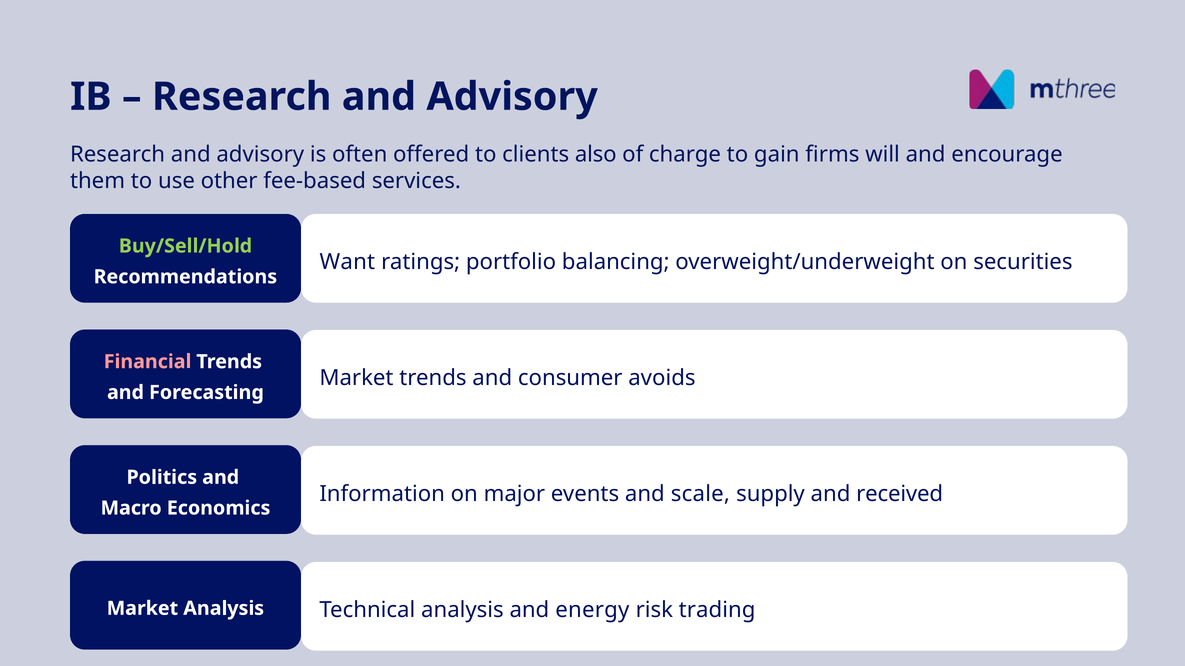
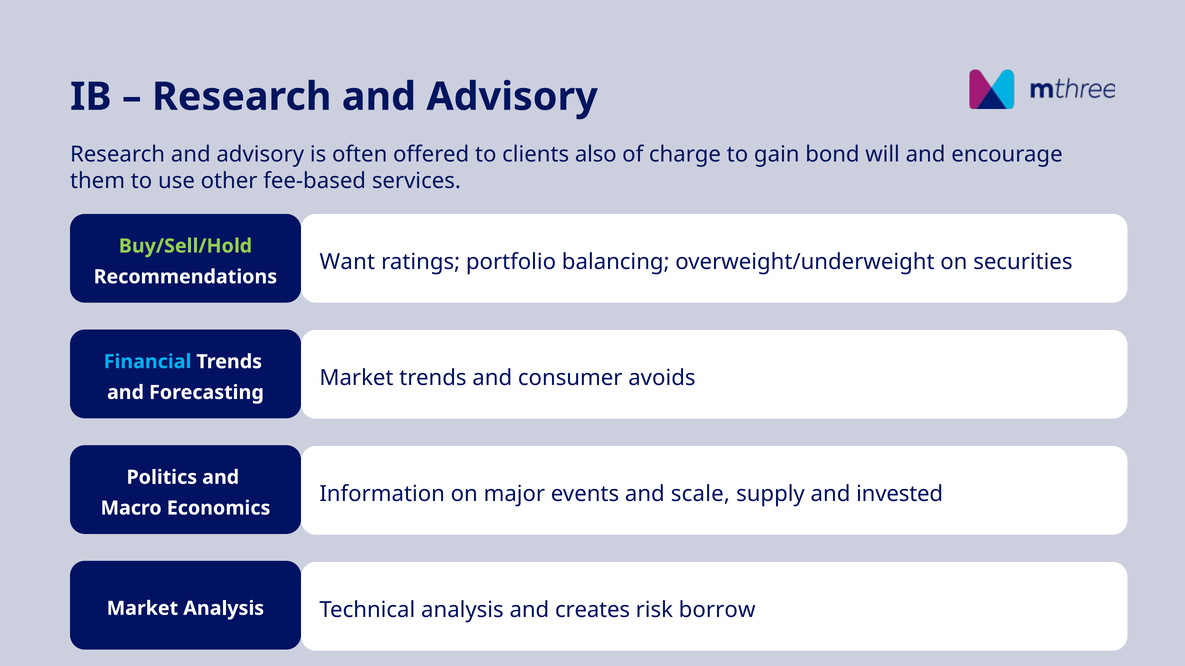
firms: firms -> bond (832, 154)
Financial colour: pink -> light blue (148, 362)
received: received -> invested (900, 494)
energy: energy -> creates (593, 611)
trading: trading -> borrow (717, 611)
